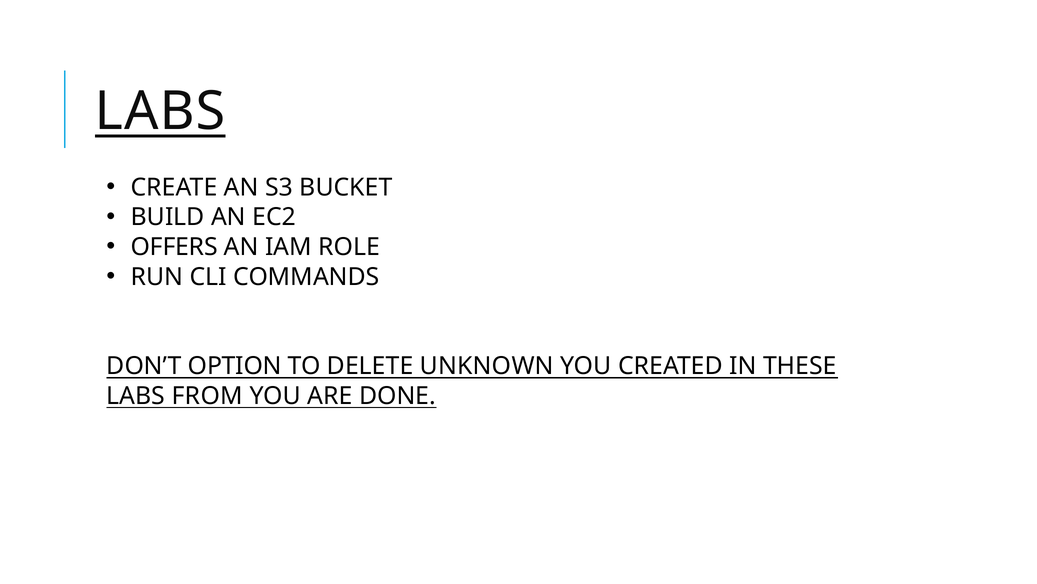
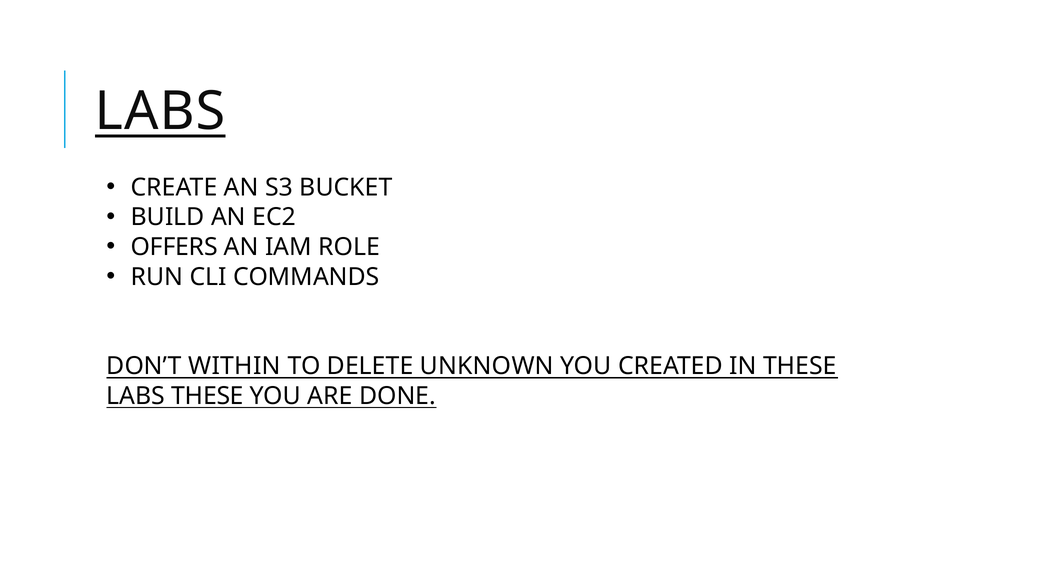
OPTION: OPTION -> WITHIN (234, 366)
LABS FROM: FROM -> THESE (208, 396)
